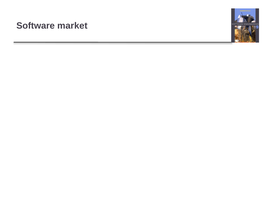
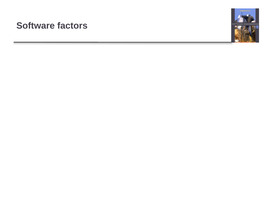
market: market -> factors (72, 26)
